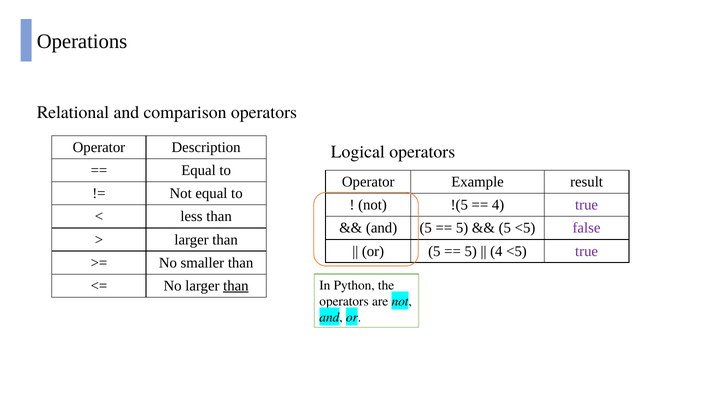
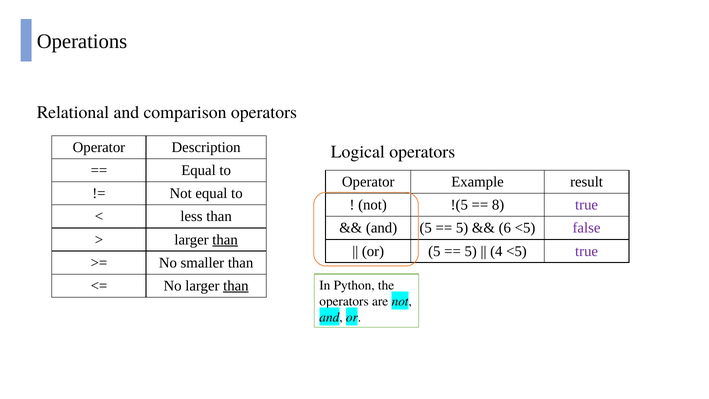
4: 4 -> 8 (498, 205)
5: 5 -> 6 (505, 228)
than underline: none -> present (225, 240)
